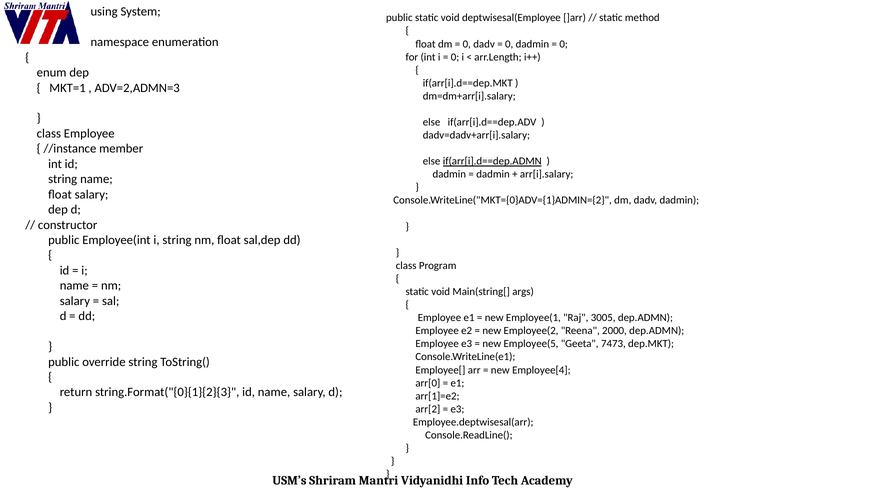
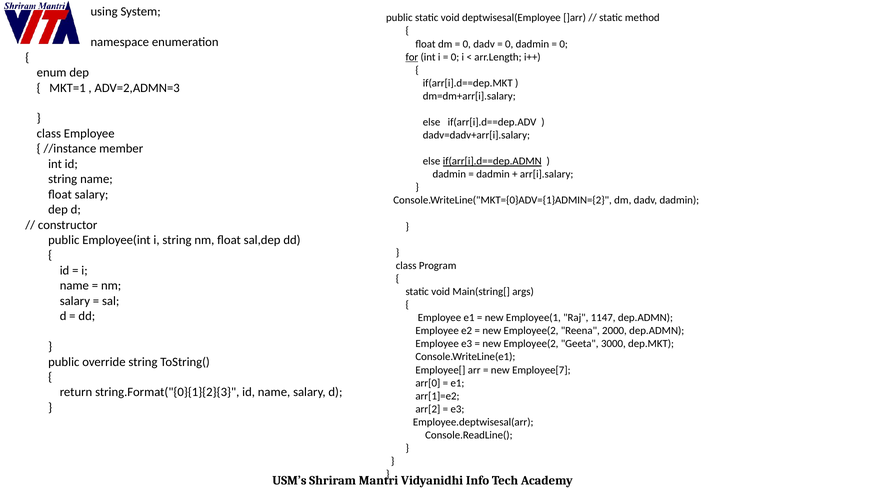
for underline: none -> present (412, 57)
3005: 3005 -> 1147 (603, 318)
Employee(5: Employee(5 -> Employee(2 (531, 344)
7473: 7473 -> 3000 (613, 344)
Employee[4: Employee[4 -> Employee[7 (541, 370)
